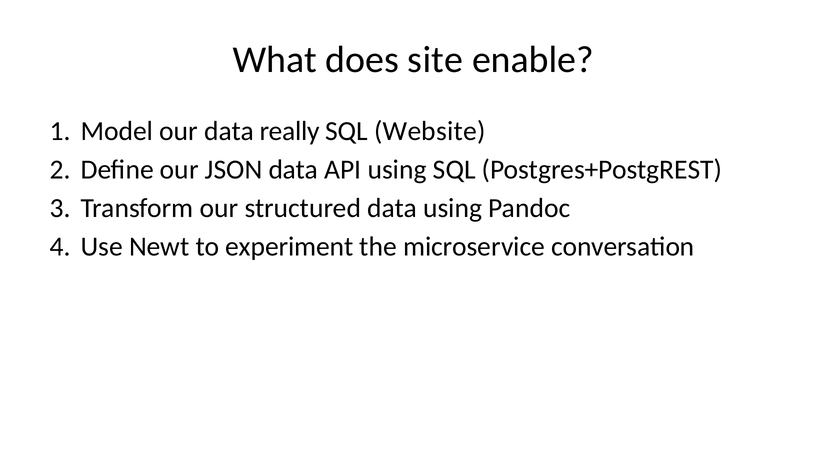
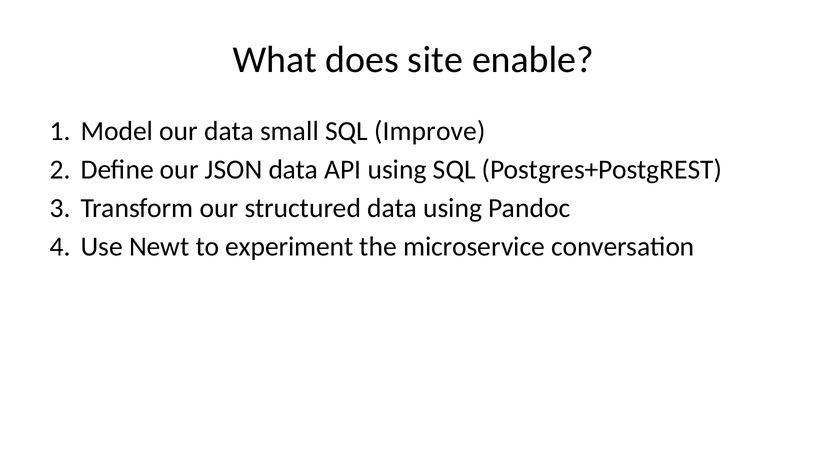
really: really -> small (289, 131)
Website: Website -> Improve (430, 131)
